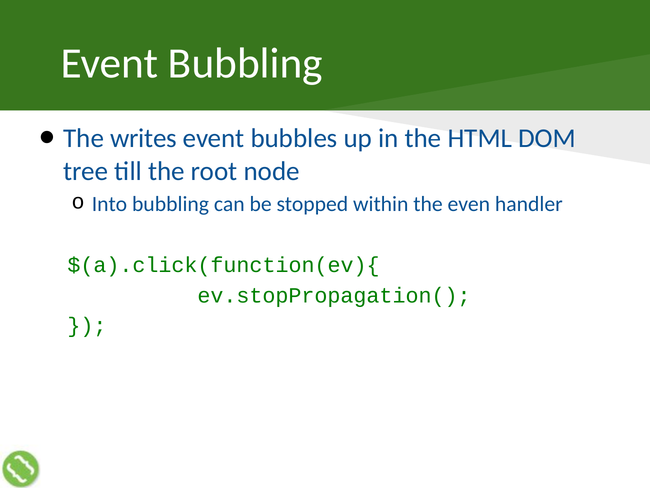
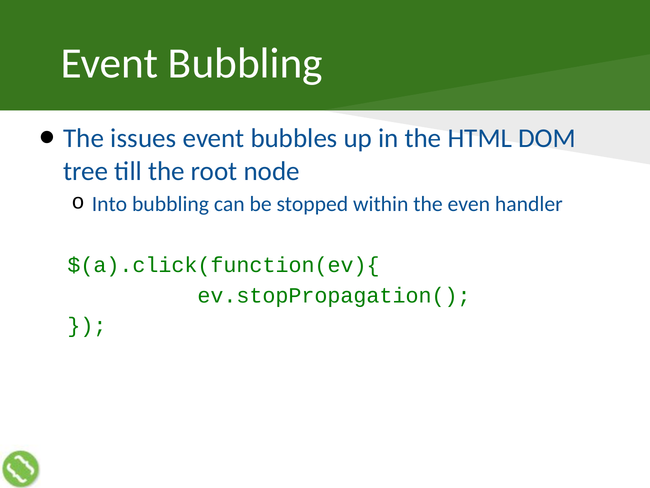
writes: writes -> issues (143, 138)
